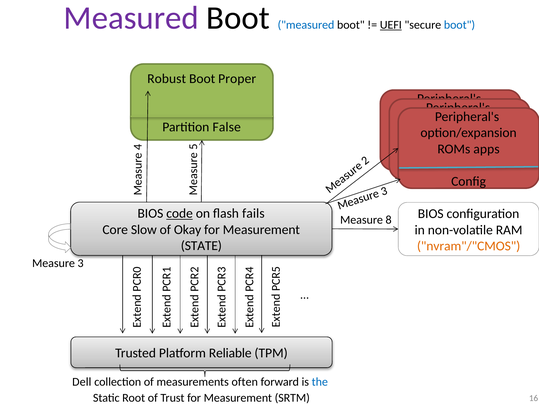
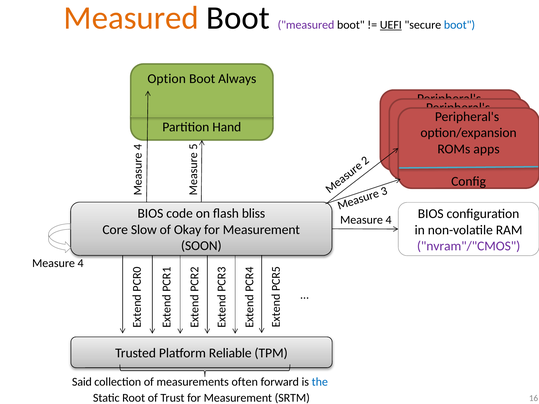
Measured colour: purple -> orange (131, 18)
measured colour: blue -> purple (306, 25)
Robust: Robust -> Option (167, 79)
Proper: Proper -> Always (237, 79)
False: False -> Hand (227, 127)
code underline: present -> none (180, 214)
fails: fails -> bliss (254, 214)
8: 8 -> 4 (389, 220)
STATE: STATE -> SOON (201, 246)
nvram"/"CMOS colour: orange -> purple (469, 246)
3: 3 -> 4 (81, 263)
Dell: Dell -> Said (82, 382)
